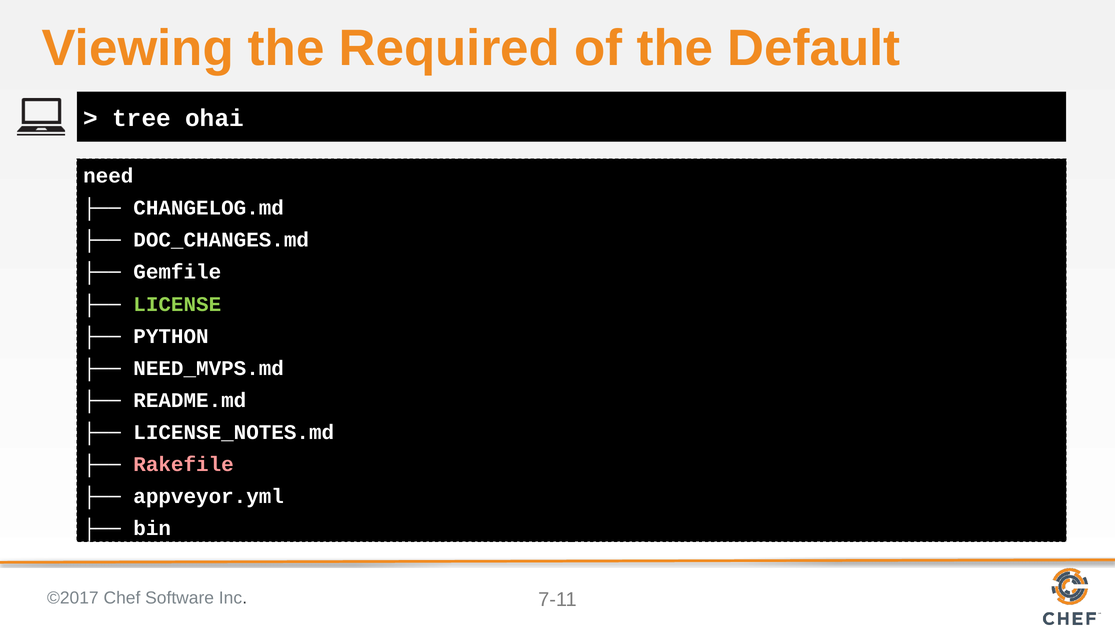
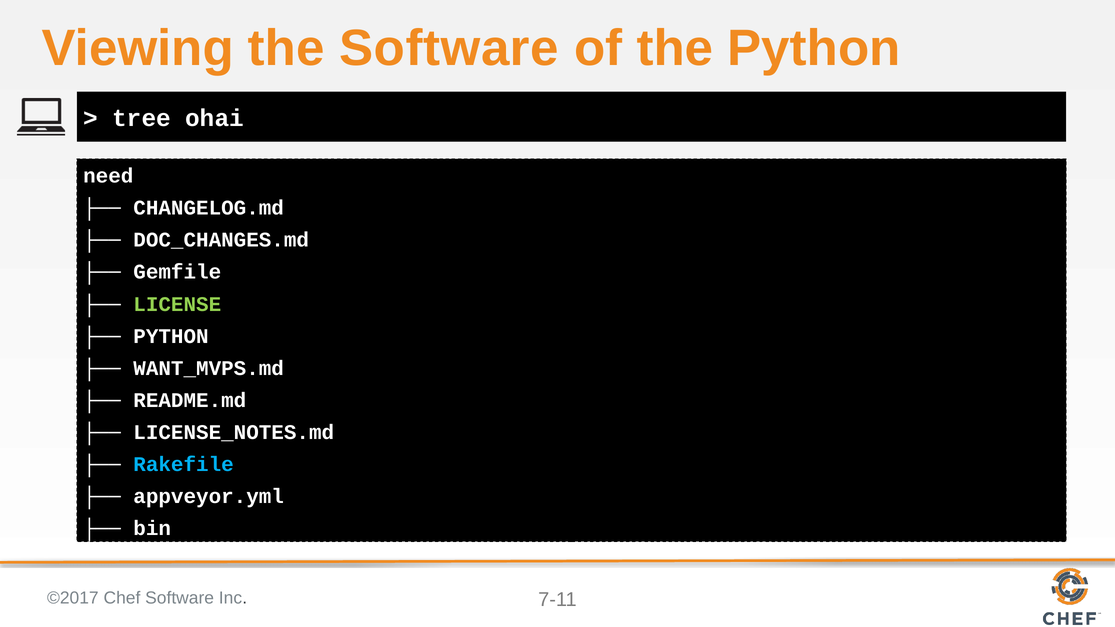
the Required: Required -> Software (449, 48)
the Default: Default -> Python (814, 48)
NEED_MVPS.md: NEED_MVPS.md -> WANT_MVPS.md (209, 368)
Rakefile colour: pink -> light blue (184, 464)
